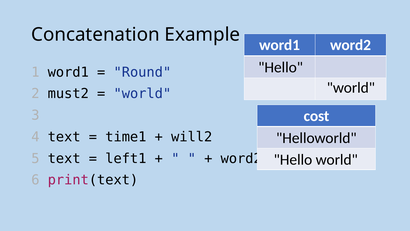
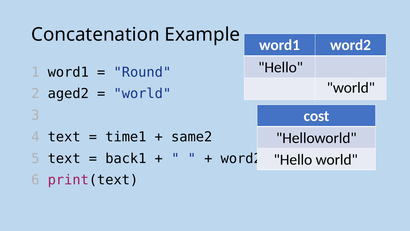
must2: must2 -> aged2 (68, 94)
will2: will2 -> same2 (192, 137)
left1: left1 -> back1 (126, 158)
